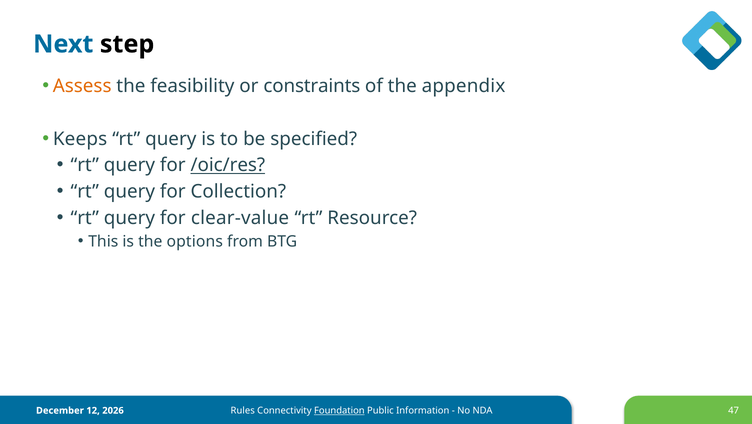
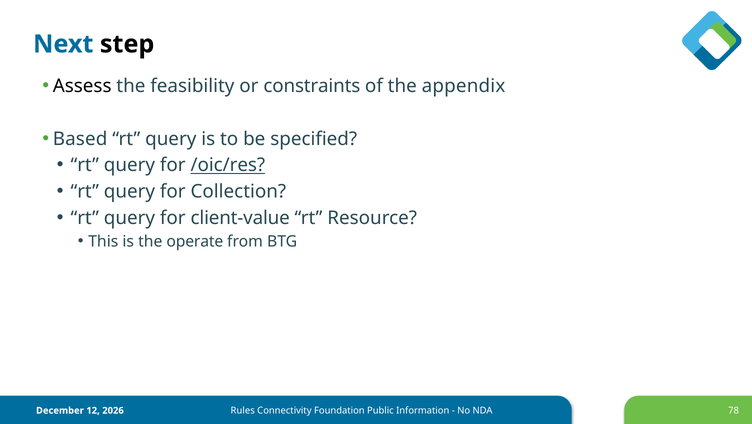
Assess colour: orange -> black (82, 86)
Keeps: Keeps -> Based (80, 139)
clear-value: clear-value -> client-value (240, 218)
options: options -> operate (195, 242)
Foundation underline: present -> none (339, 411)
47: 47 -> 78 (734, 411)
